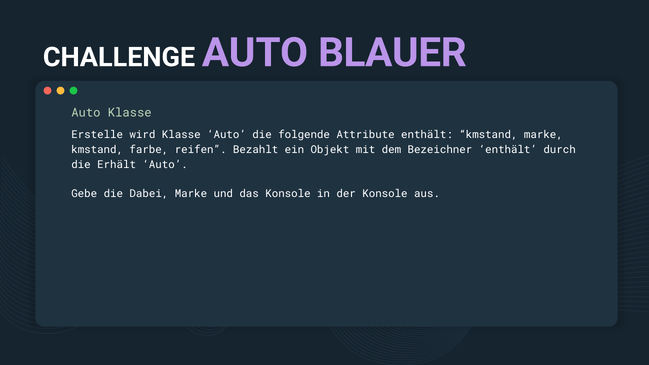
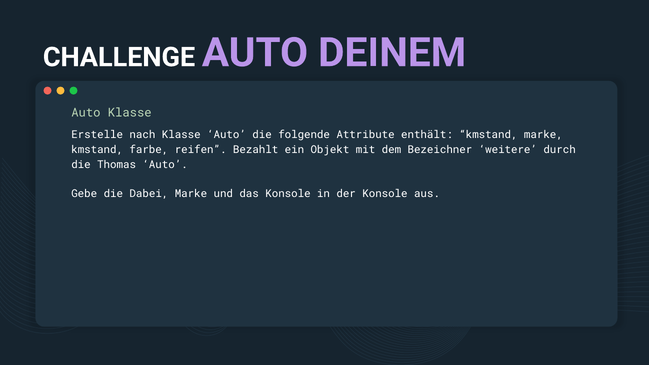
BLAUER: BLAUER -> DEINEM (392, 53)
wird: wird -> nach (142, 135)
Bezeichner enthält: enthält -> weitere (508, 150)
Erhält: Erhält -> Thomas (117, 165)
